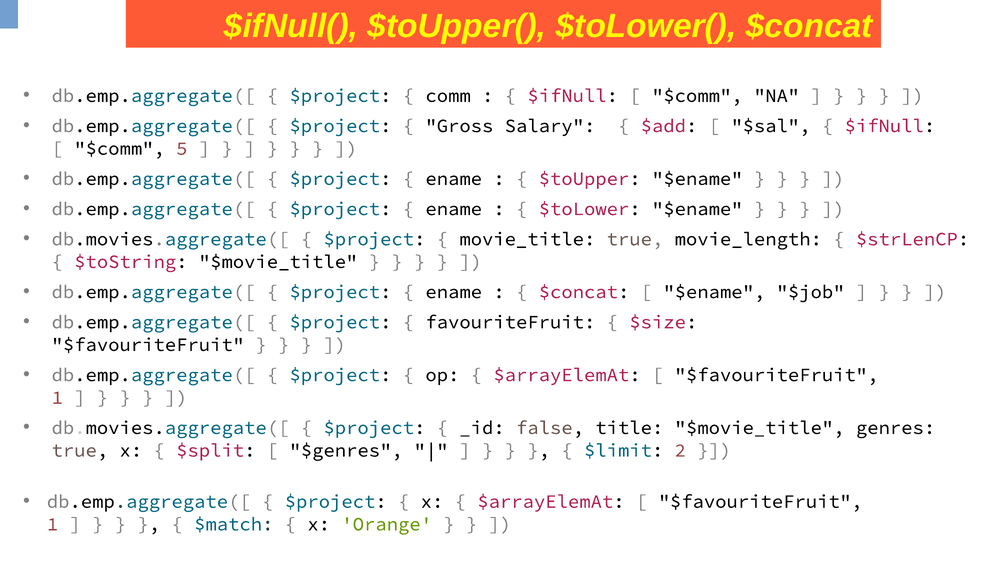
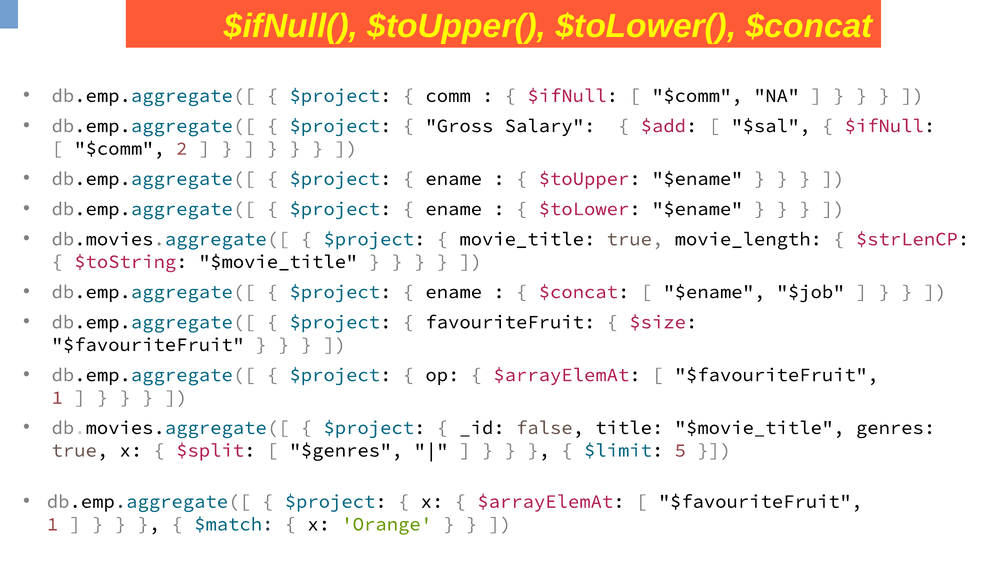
5: 5 -> 2 (182, 149)
2: 2 -> 5 (680, 451)
